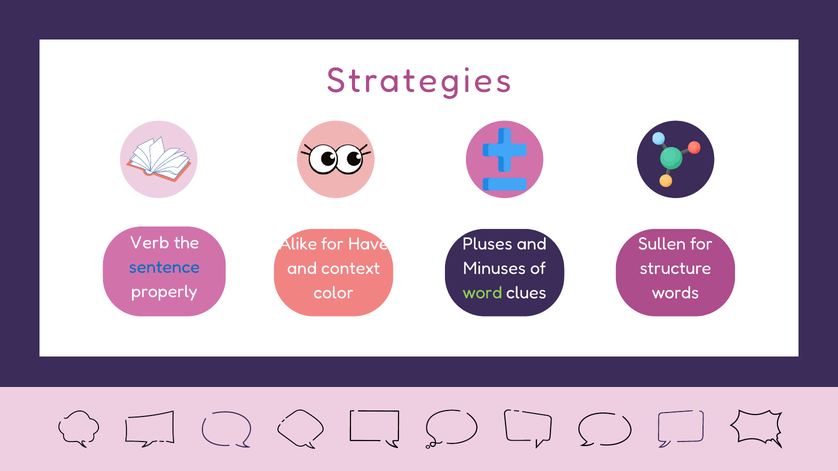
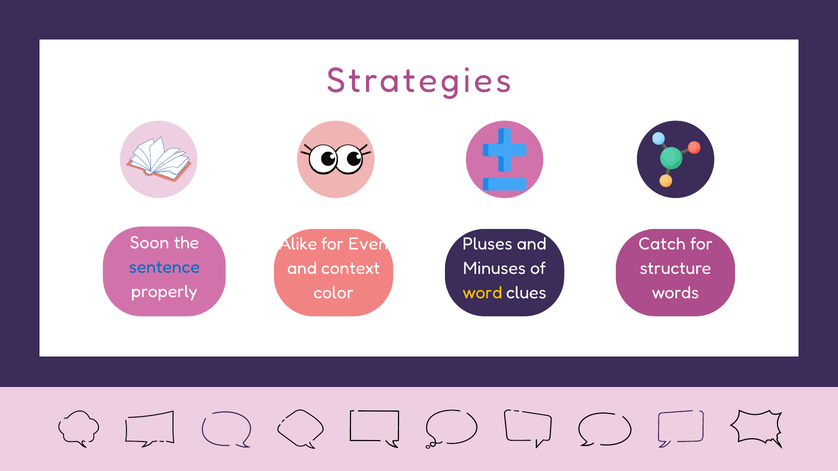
Verb: Verb -> Soon (149, 243)
Have: Have -> Even (368, 244)
Sullen: Sullen -> Catch (662, 244)
word colour: light green -> yellow (482, 293)
